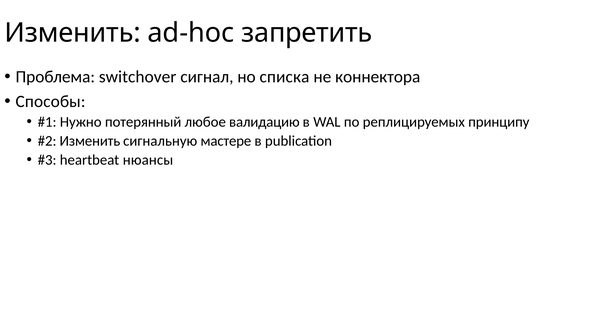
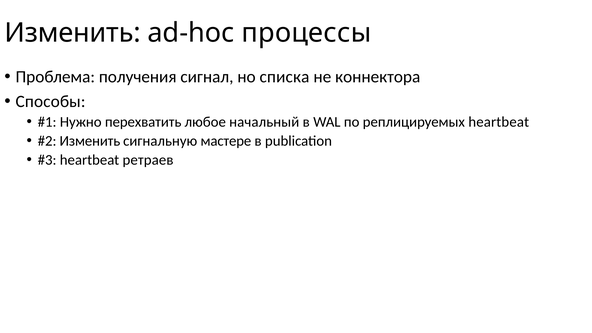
запретить: запретить -> процессы (306, 33)
switchover: switchover -> получения (138, 77)
потерянный: потерянный -> перехватить (143, 122)
валидацию: валидацию -> начальный (264, 122)
реплицируемых принципу: принципу -> heartbeat (499, 122)
нюансы: нюансы -> ретраев (148, 160)
